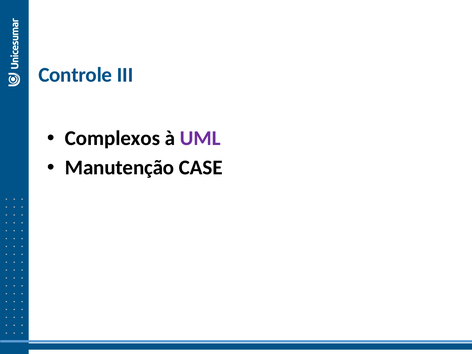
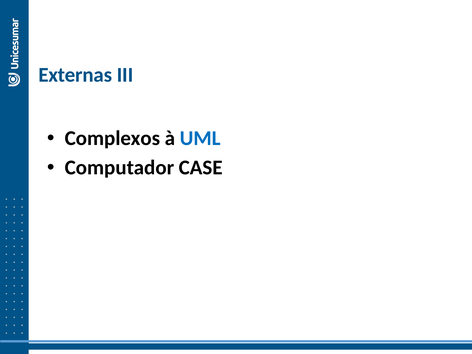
Controle: Controle -> Externas (75, 75)
UML colour: purple -> blue (200, 138)
Manutenção: Manutenção -> Computador (120, 168)
